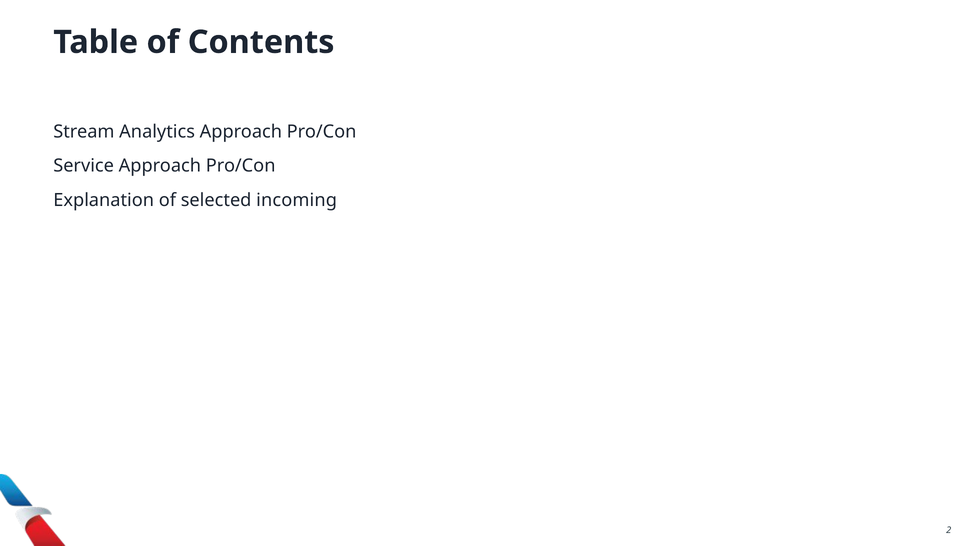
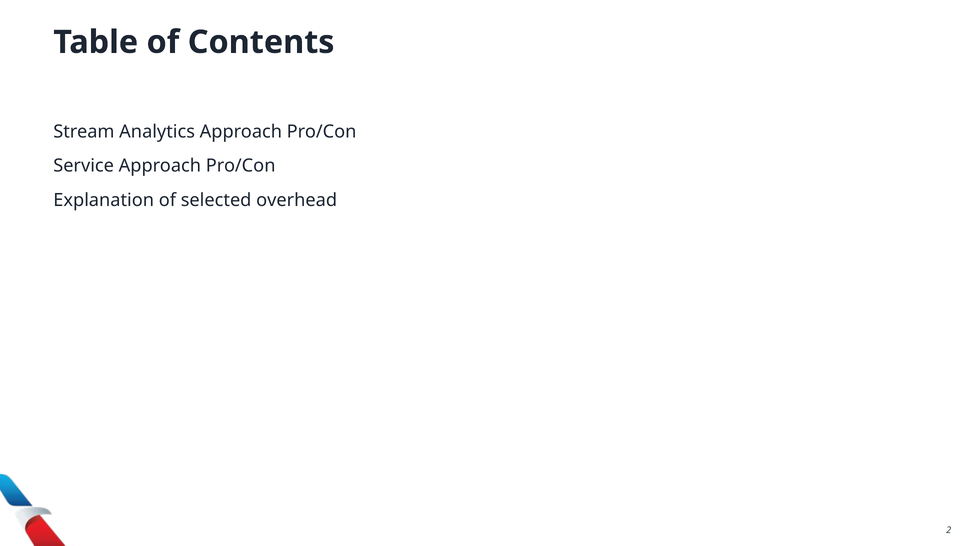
incoming: incoming -> overhead (297, 200)
